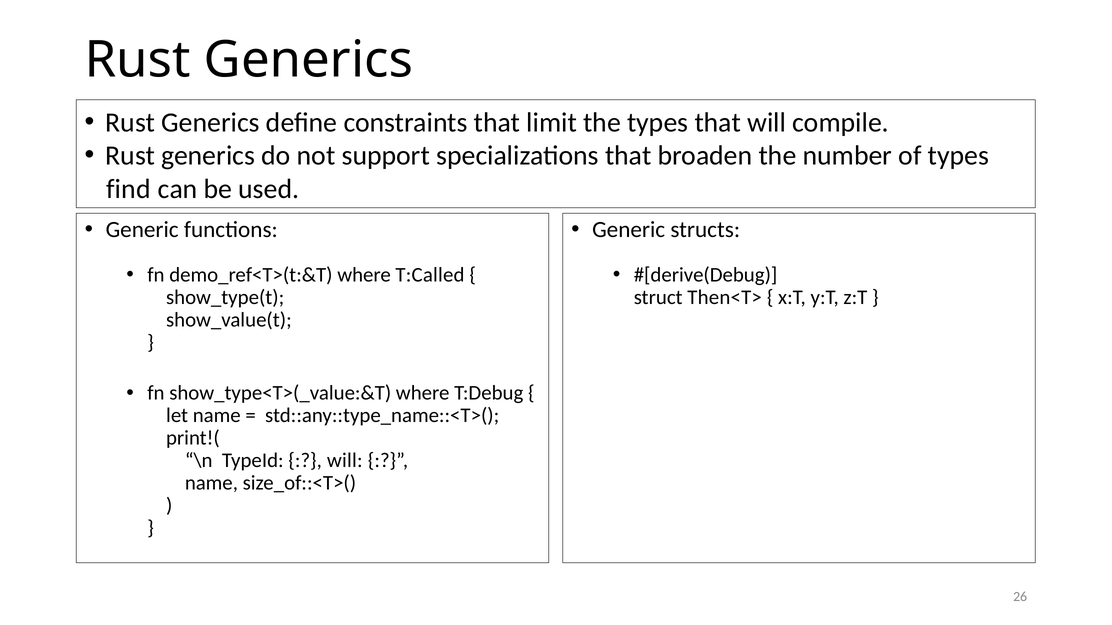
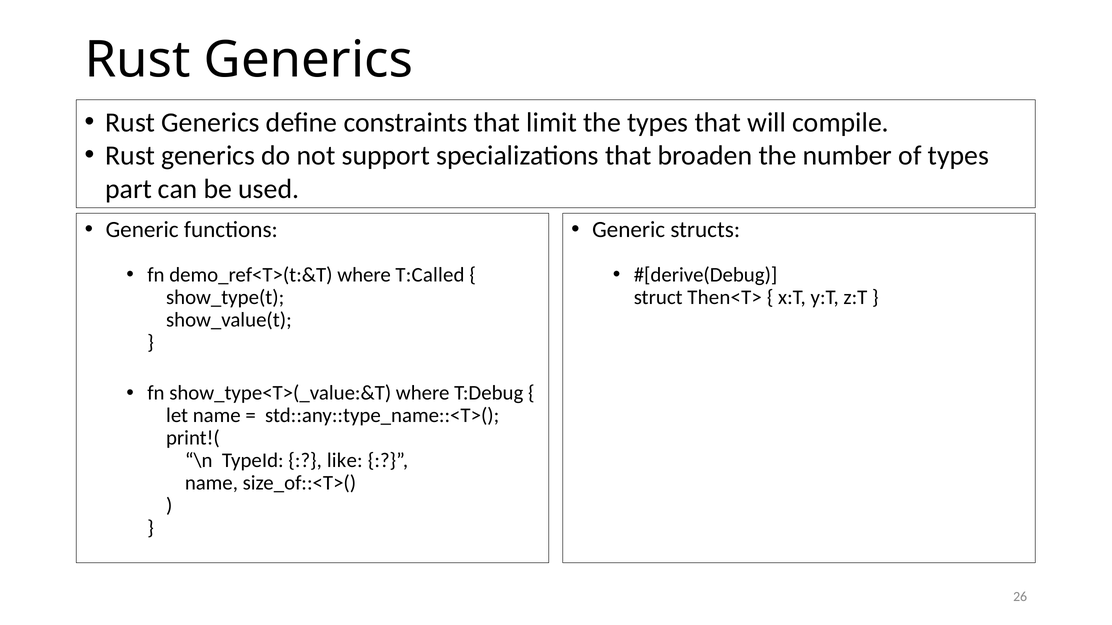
find: find -> part (129, 189)
will: will -> like (345, 461)
